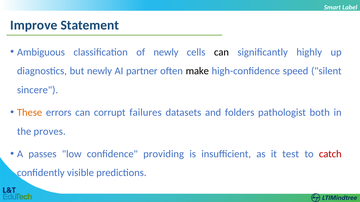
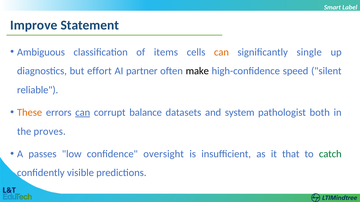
of newly: newly -> items (166, 52)
can colour: black -> orange (221, 52)
highly: highly -> single (309, 52)
but newly: newly -> effort (99, 71)
sincere: sincere -> reliable (38, 90)
can underline: none -> present (83, 113)
failures: failures -> balance (146, 113)
folders: folders -> system (240, 113)
providing: providing -> oversight (164, 154)
test: test -> that (291, 154)
catch colour: red -> green (330, 154)
